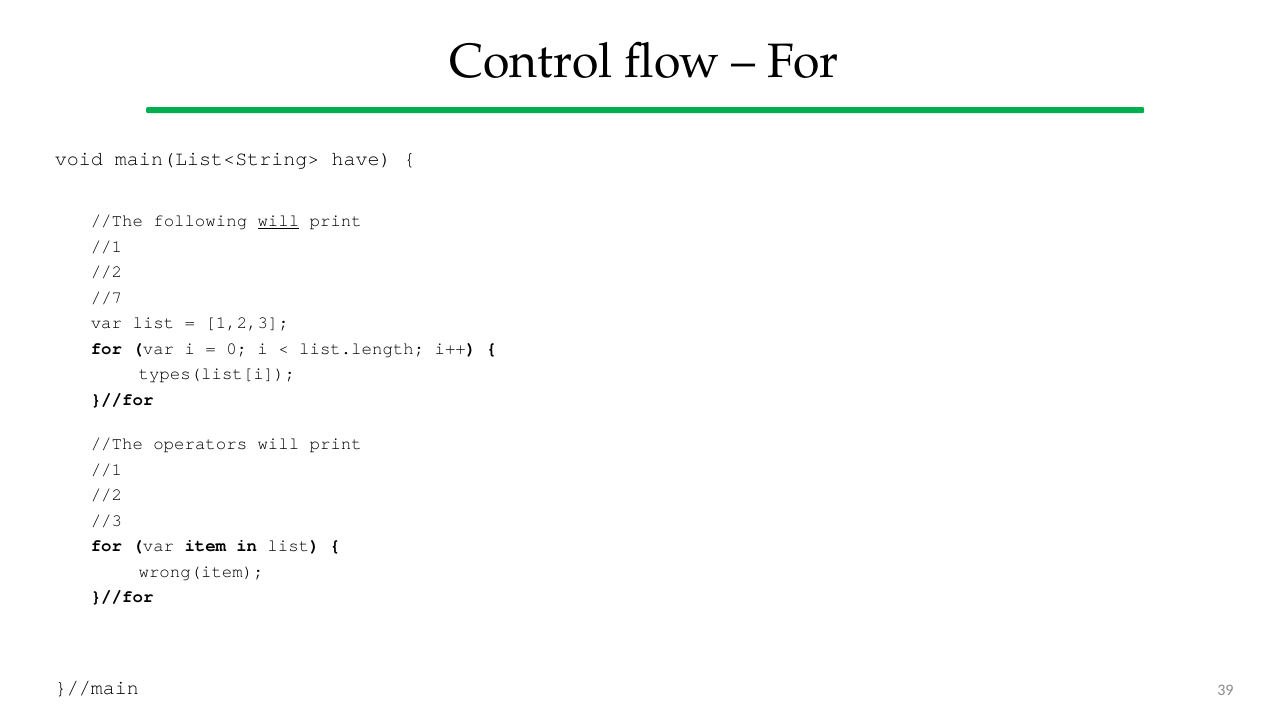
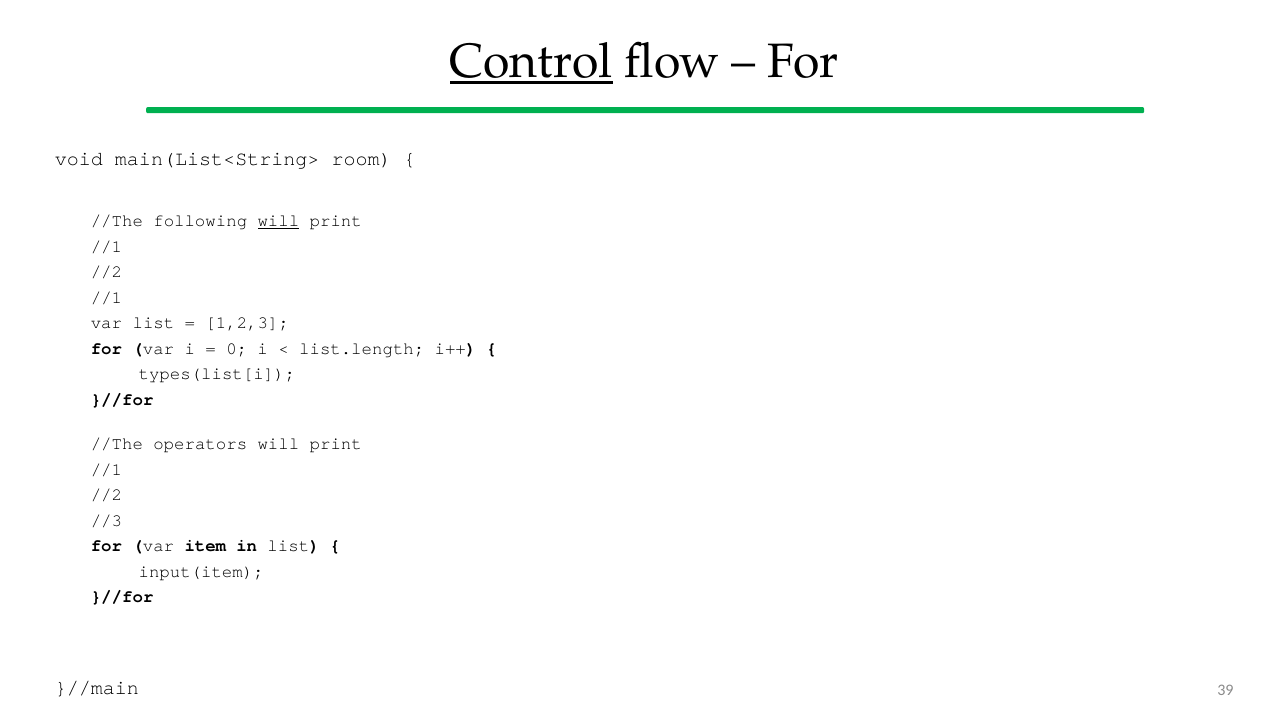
Control underline: none -> present (531, 62)
have: have -> room (362, 159)
//7: //7 -> //1 (107, 298)
wrong(item: wrong(item -> input(item (201, 571)
